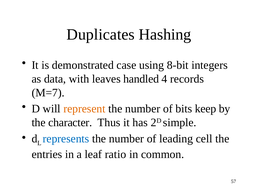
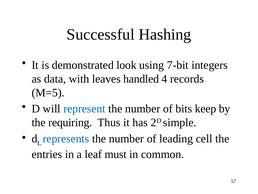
Duplicates: Duplicates -> Successful (101, 34)
case: case -> look (127, 65)
8-bit: 8-bit -> 7-bit (178, 65)
M=7: M=7 -> M=5 (48, 92)
represent colour: orange -> blue (84, 108)
character: character -> requiring (70, 122)
ratio: ratio -> must (116, 154)
